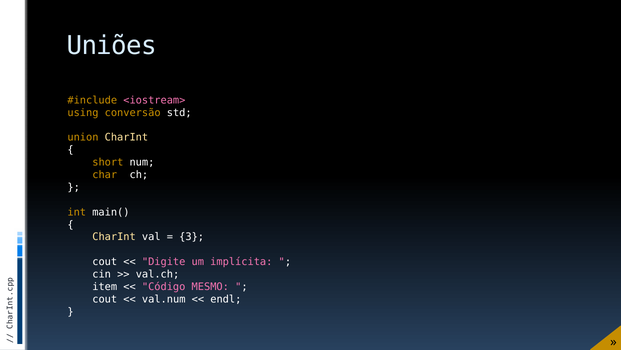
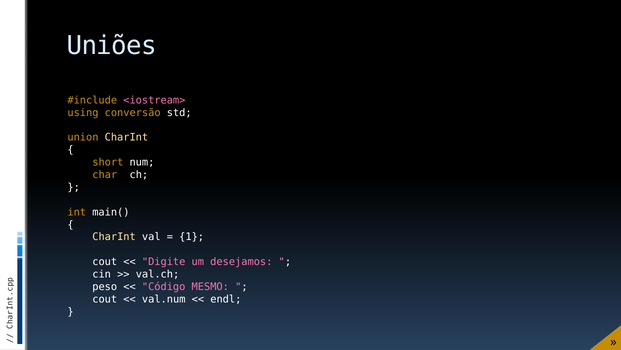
3: 3 -> 1 (192, 237)
implícita: implícita -> desejamos (241, 261)
item: item -> peso (105, 286)
